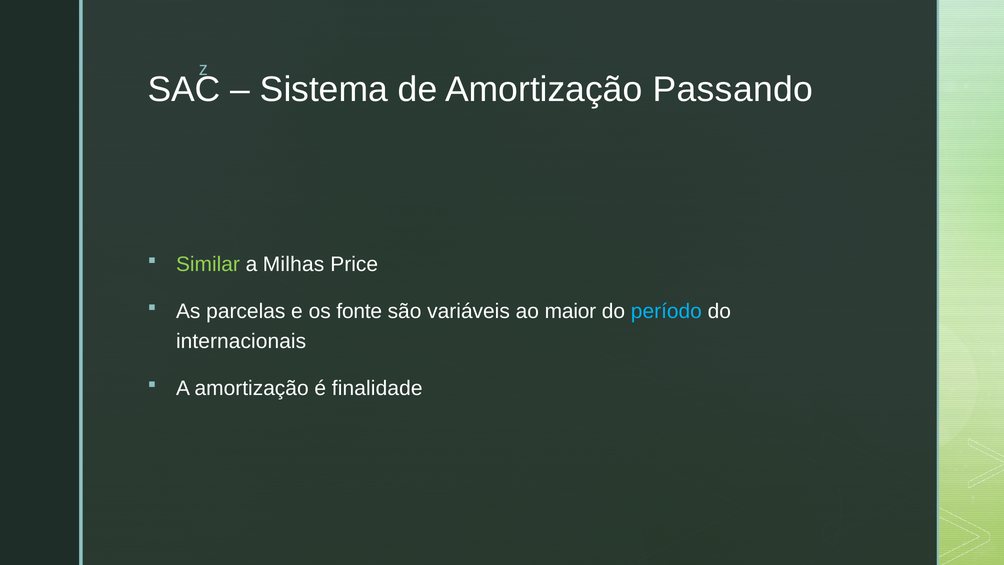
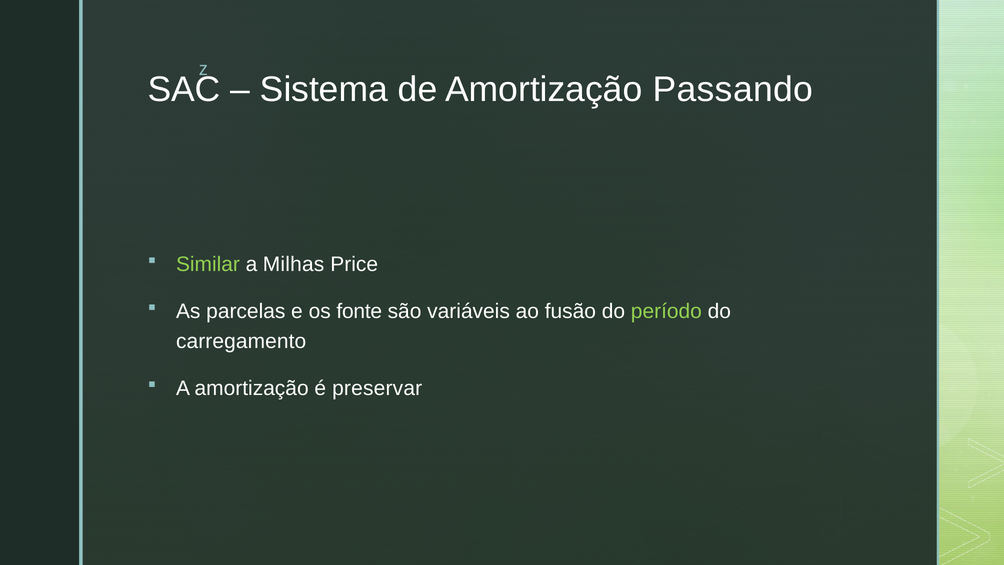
maior: maior -> fusão (570, 311)
período colour: light blue -> light green (666, 311)
internacionais: internacionais -> carregamento (241, 341)
finalidade: finalidade -> preservar (377, 388)
